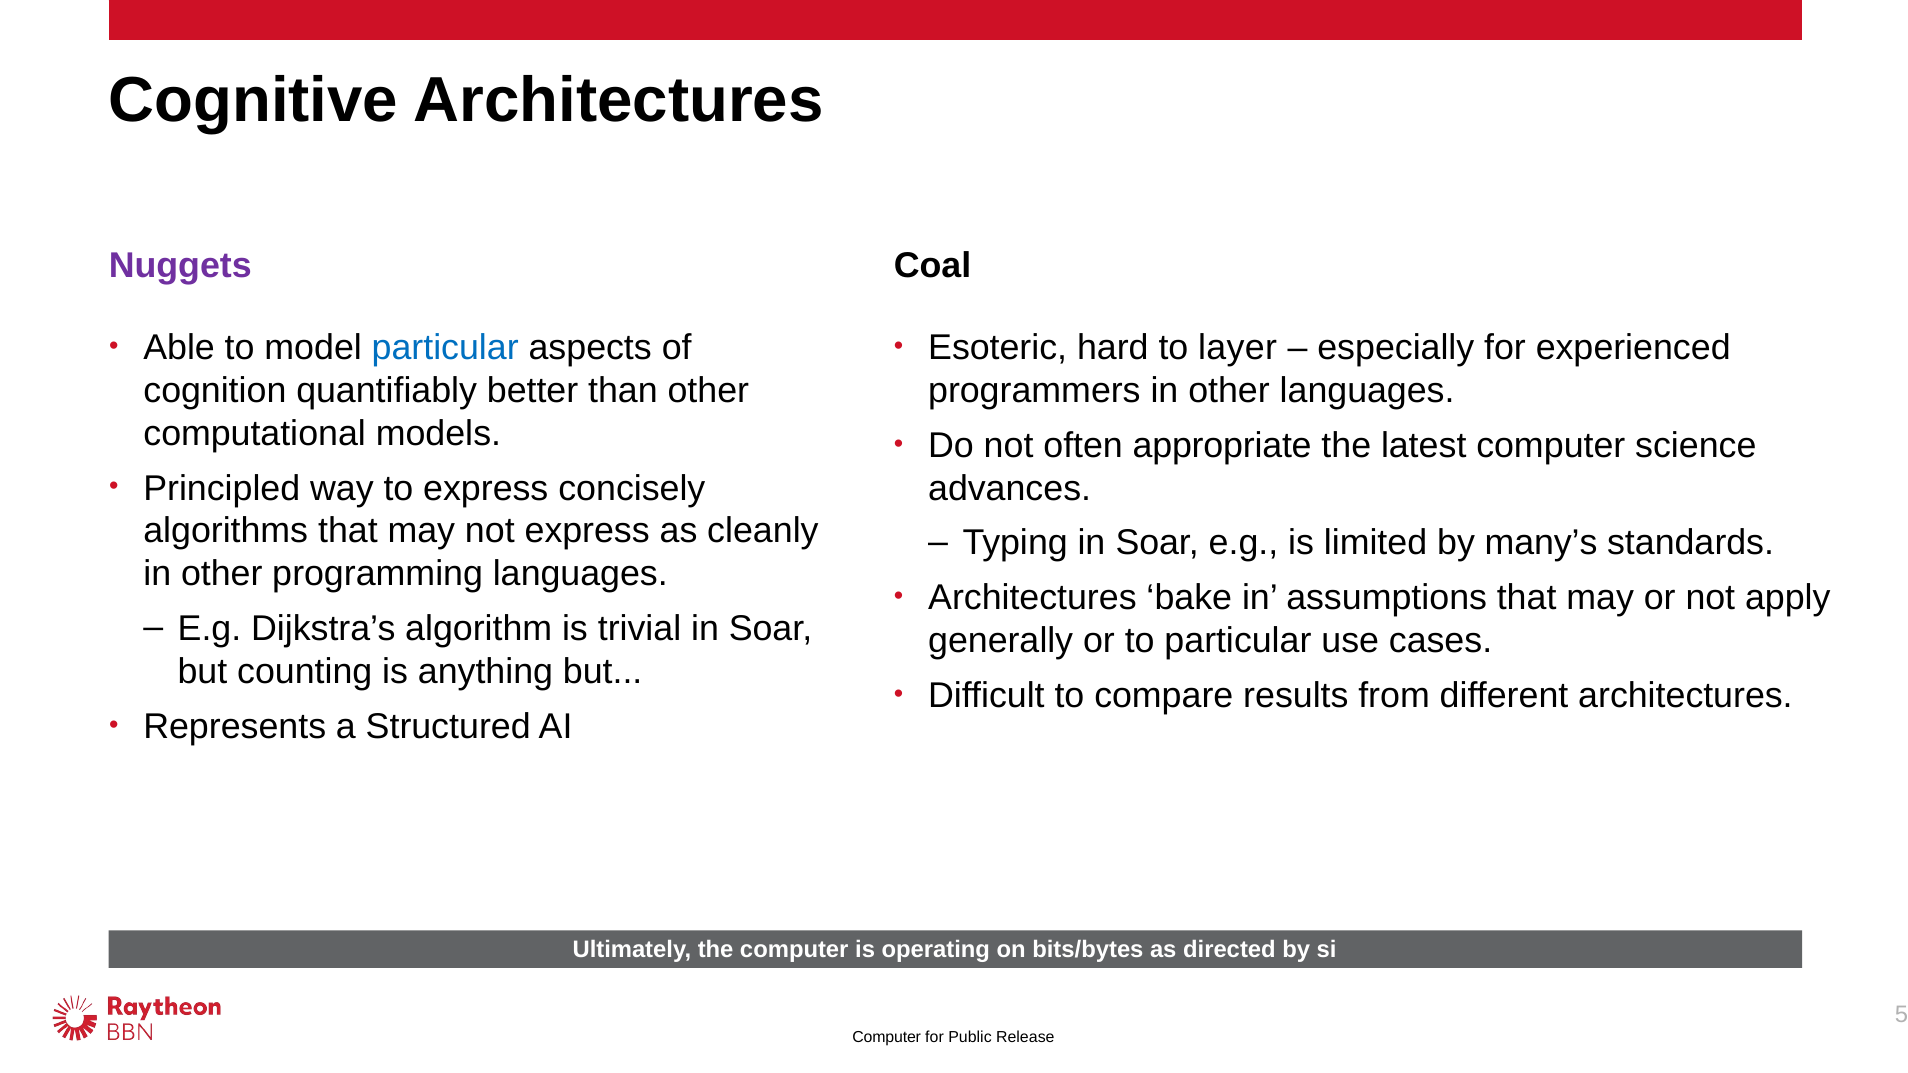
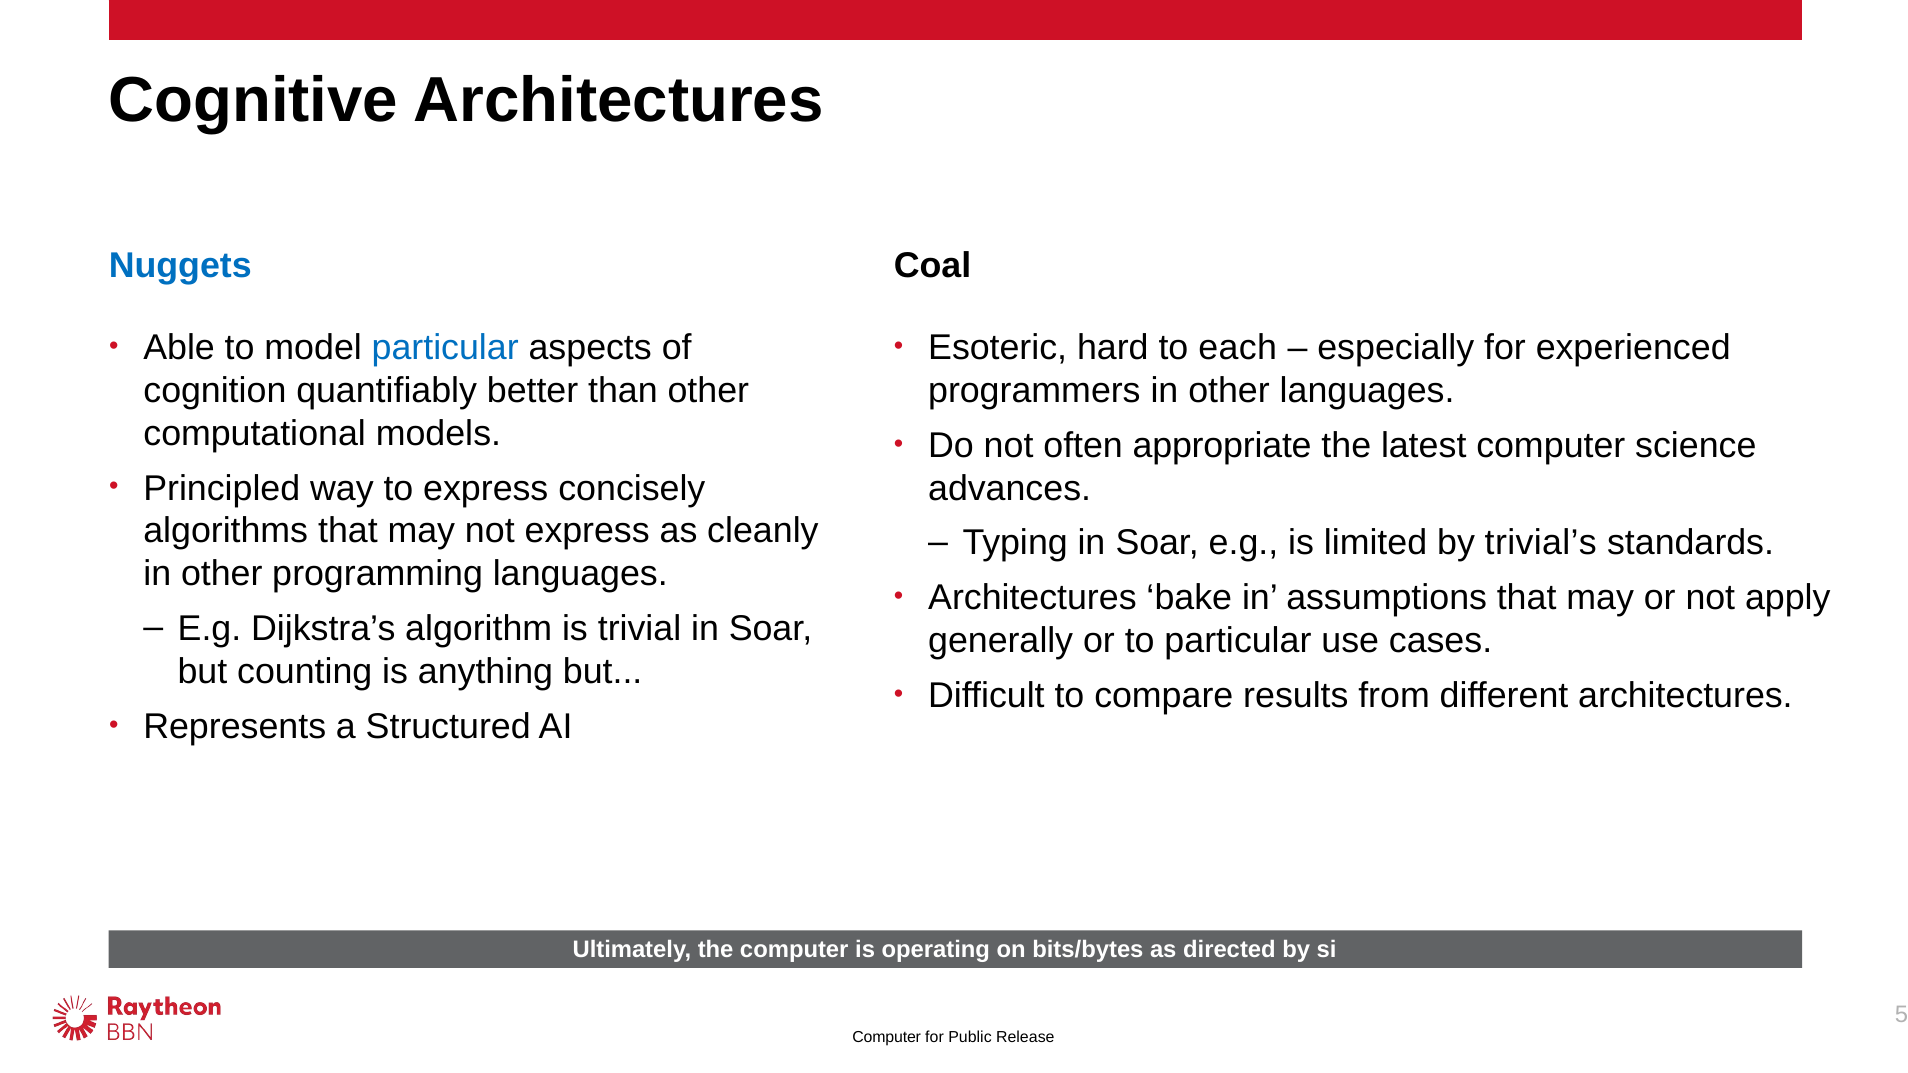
Nuggets colour: purple -> blue (180, 265)
layer: layer -> each (1238, 348)
many’s: many’s -> trivial’s (1541, 543)
